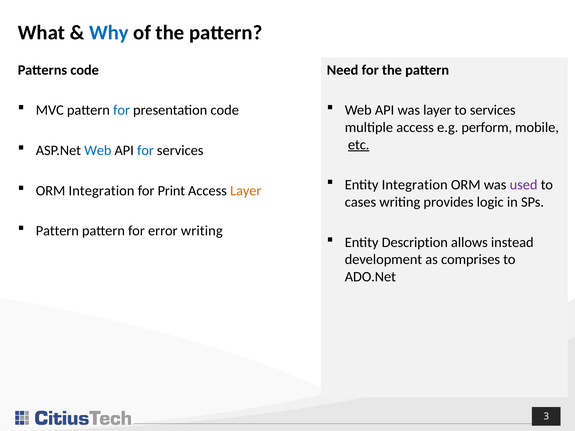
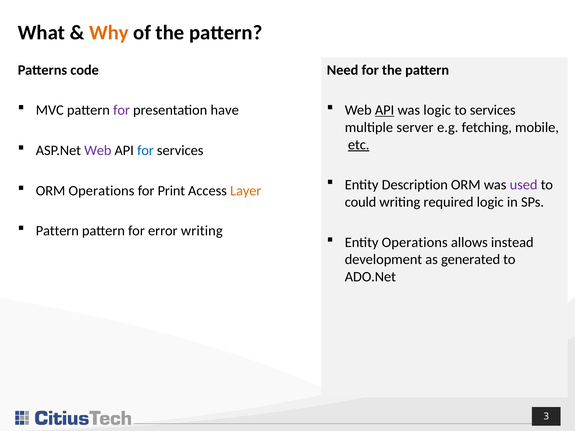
Why colour: blue -> orange (109, 33)
API underline: none -> present (385, 110)
was layer: layer -> logic (437, 110)
for colour: blue -> purple (122, 110)
presentation code: code -> have (225, 110)
multiple access: access -> server (415, 127)
perform: perform -> fetching (487, 127)
Web colour: blue -> purple (98, 151)
Entity Integration: Integration -> Description (415, 185)
ORM Integration: Integration -> Operations (101, 191)
cases: cases -> could (361, 202)
provides: provides -> required (448, 202)
Entity Description: Description -> Operations (415, 242)
comprises: comprises -> generated (471, 260)
